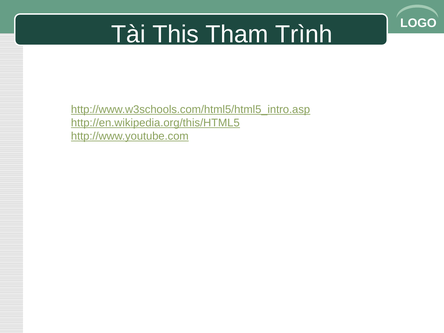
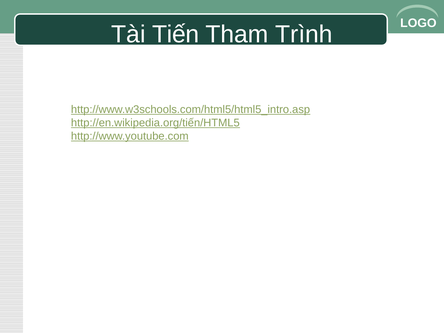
This: This -> Tiến (176, 34)
http://en.wikipedia.org/this/HTML5: http://en.wikipedia.org/this/HTML5 -> http://en.wikipedia.org/tiến/HTML5 (155, 123)
